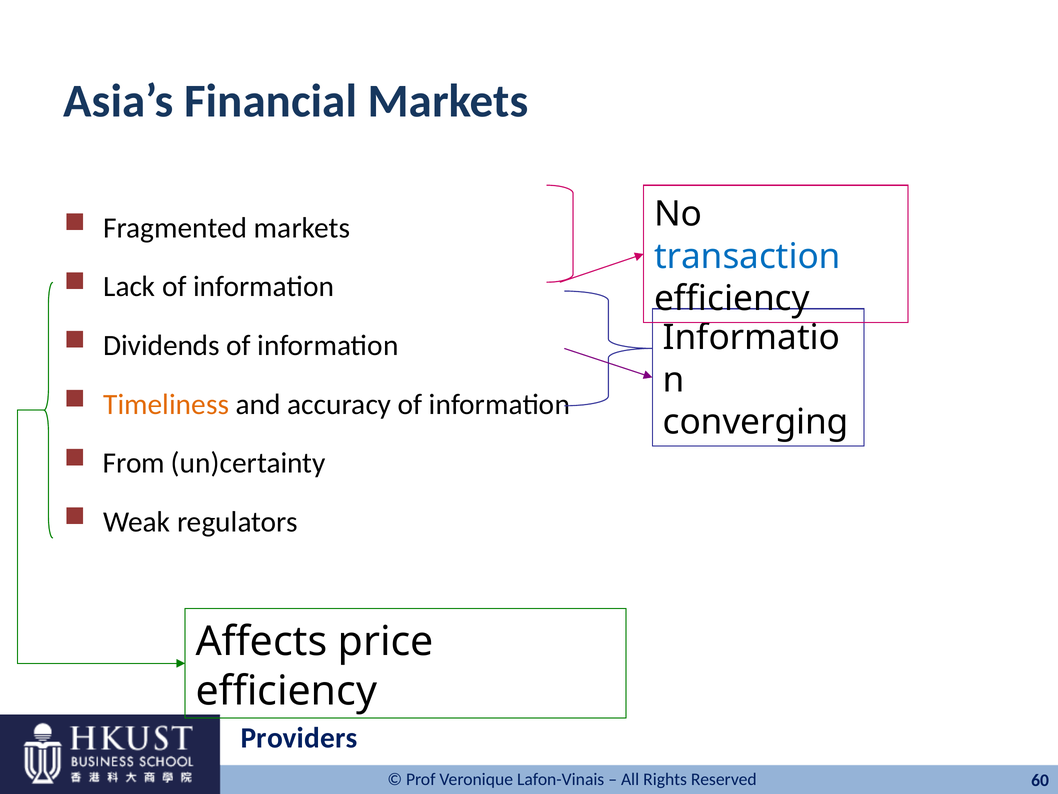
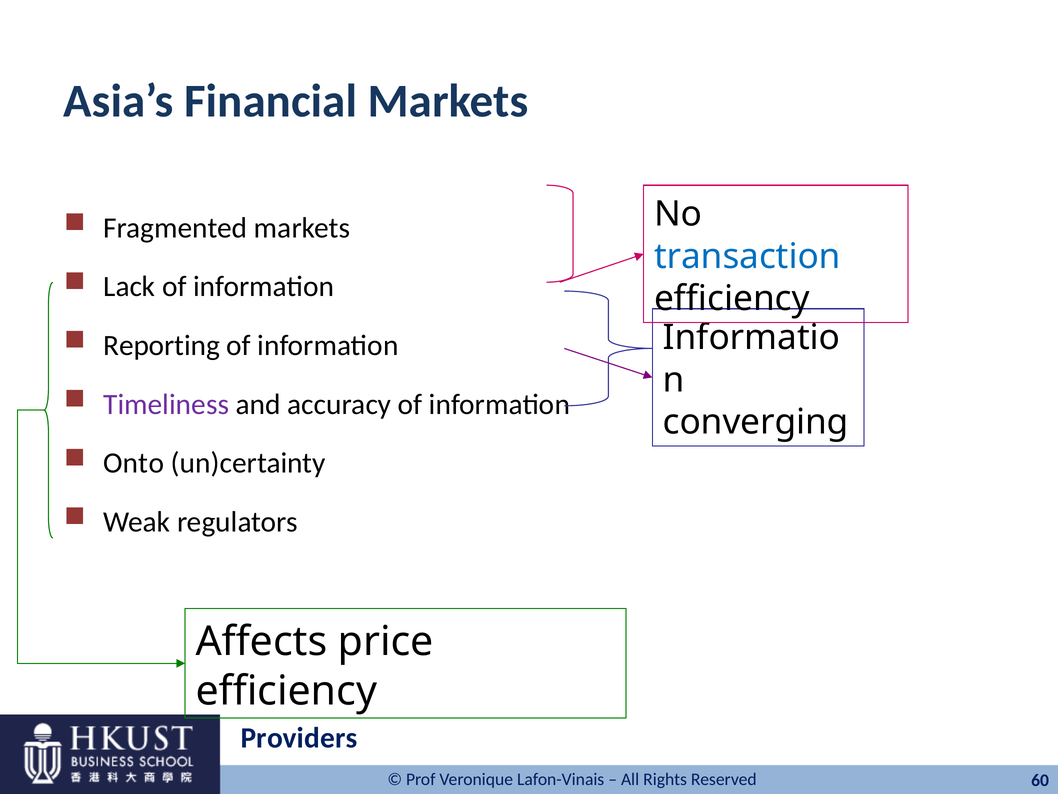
Dividends: Dividends -> Reporting (162, 345)
Timeliness colour: orange -> purple (166, 404)
From: From -> Onto (134, 463)
